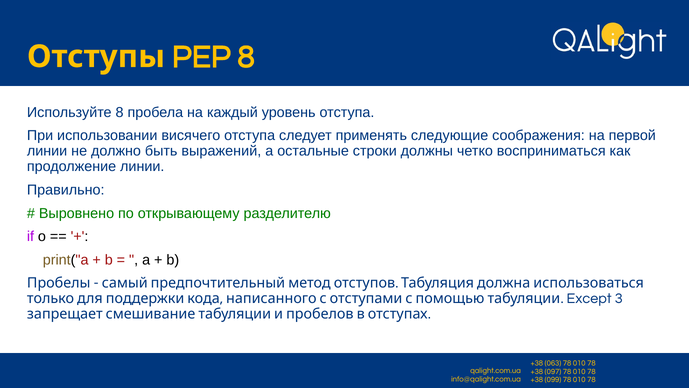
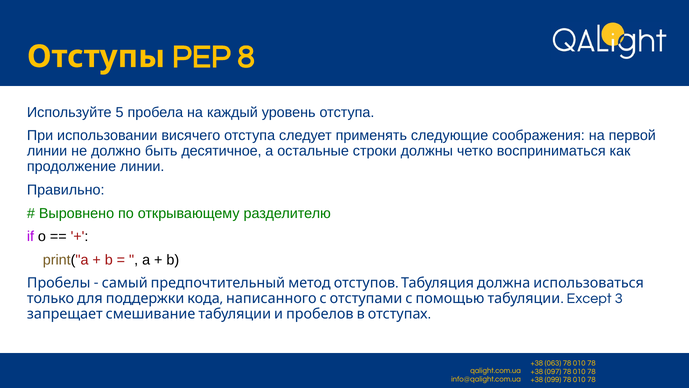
Используйте 8: 8 -> 5 (120, 112)
выражений: выражений -> десятичное (221, 151)
